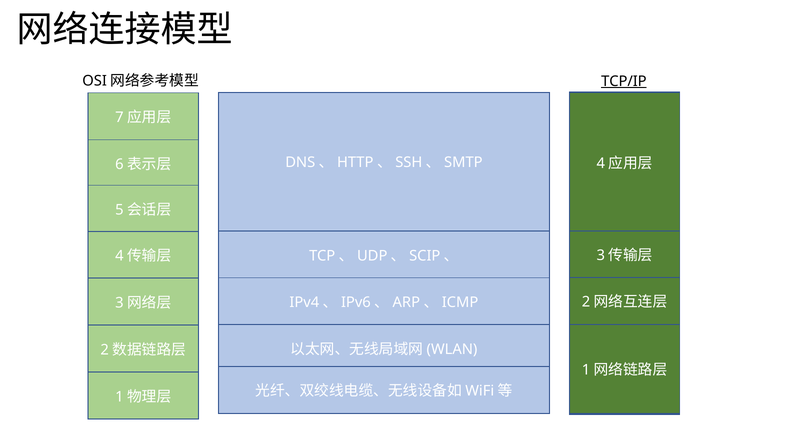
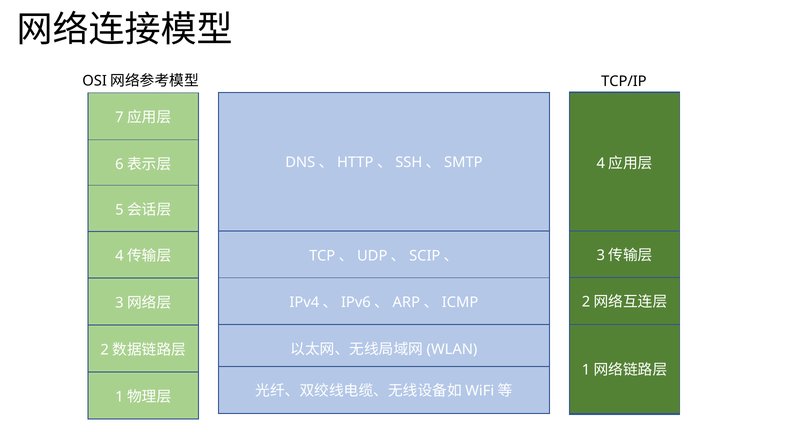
TCP/IP underline: present -> none (624, 81)
